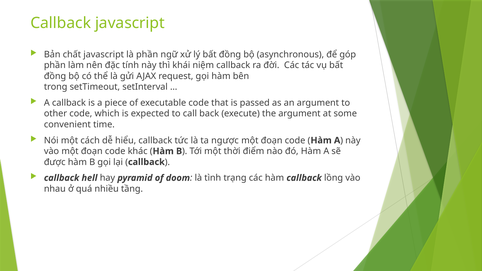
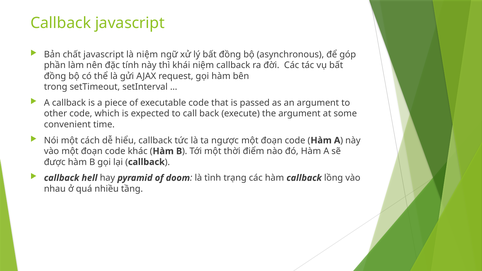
là phần: phần -> niệm (147, 54)
